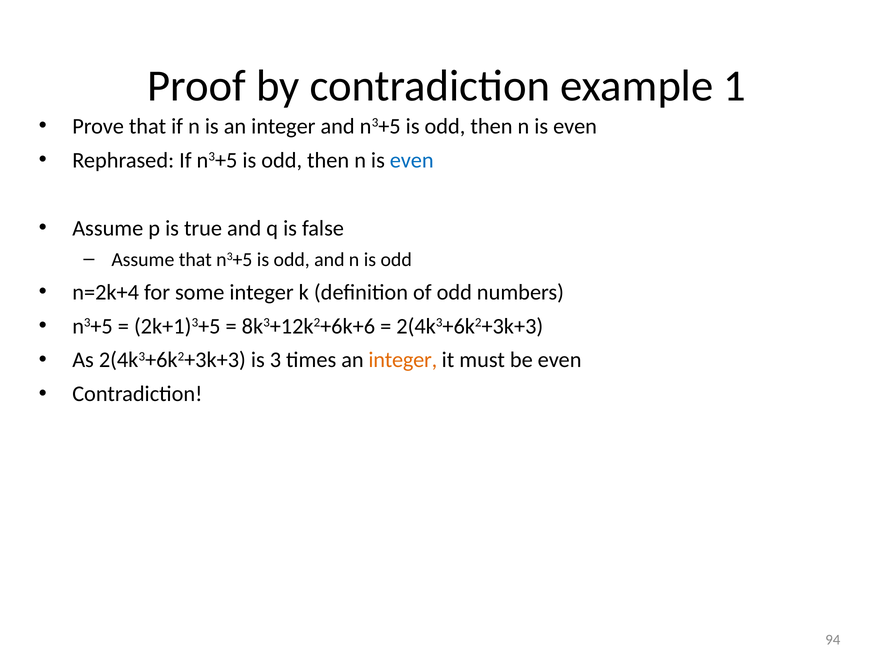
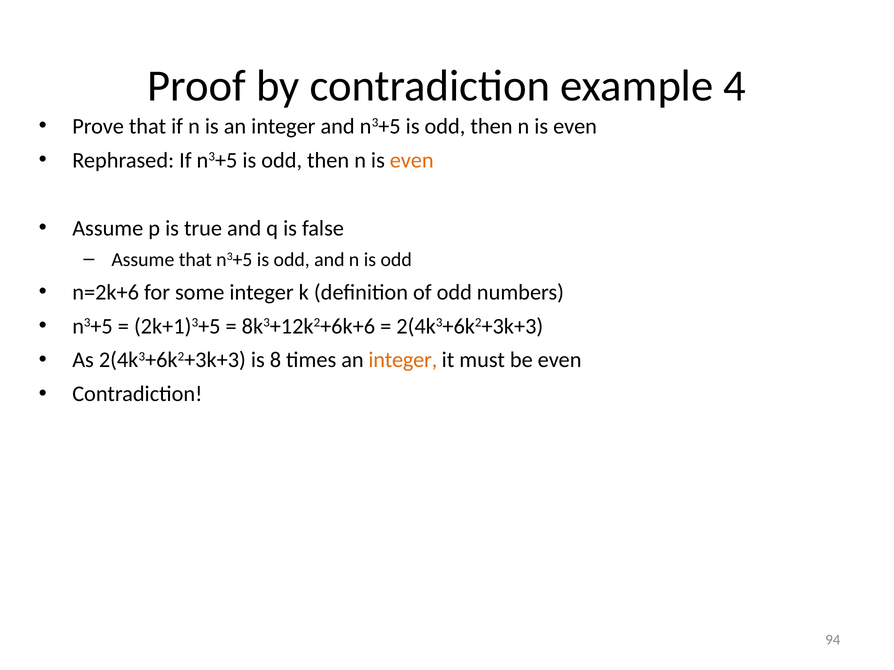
1: 1 -> 4 (735, 86)
even colour: blue -> orange (412, 160)
n=2k+4: n=2k+4 -> n=2k+6 (106, 292)
3: 3 -> 8 (276, 360)
